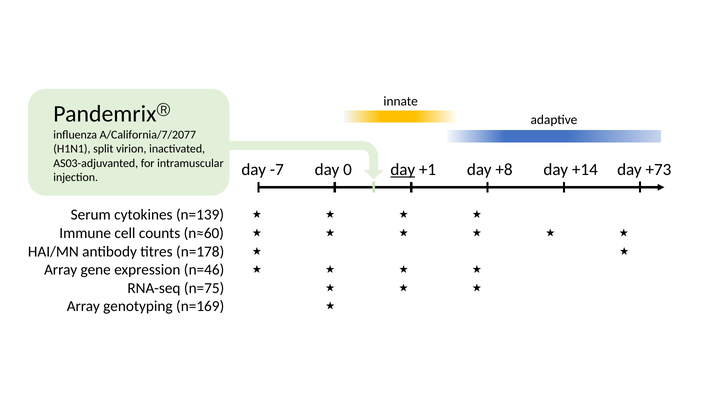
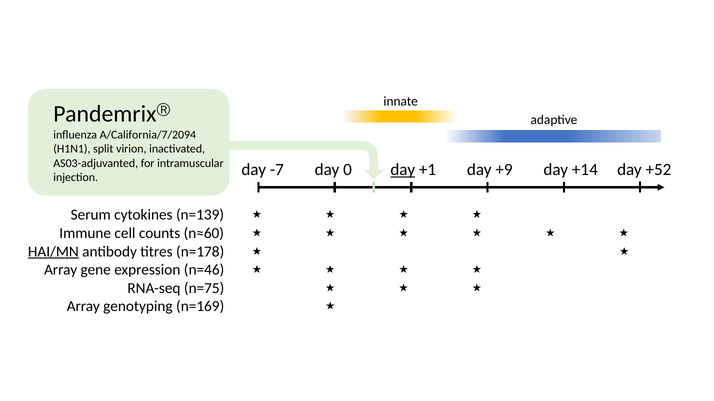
A/California/7/2077: A/California/7/2077 -> A/California/7/2094 (148, 135)
+8: +8 -> +9 (504, 170)
+73: +73 -> +52 (658, 170)
HAI/MN underline: none -> present (53, 252)
